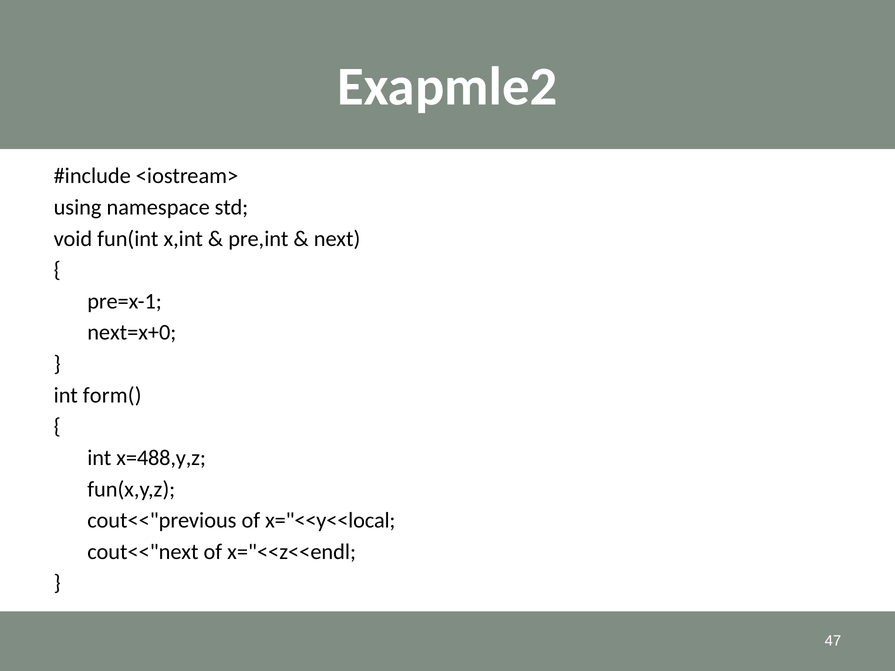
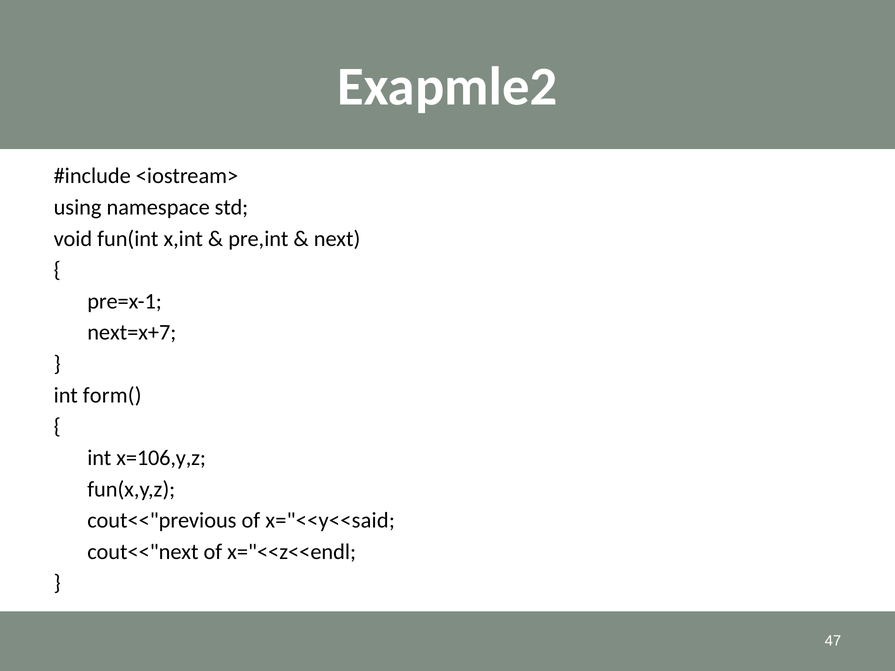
next=x+0: next=x+0 -> next=x+7 (132, 333)
x=488,y,z: x=488,y,z -> x=106,y,z (161, 458)
x="<<y<<local: x="<<y<<local -> x="<<y<<said (330, 521)
